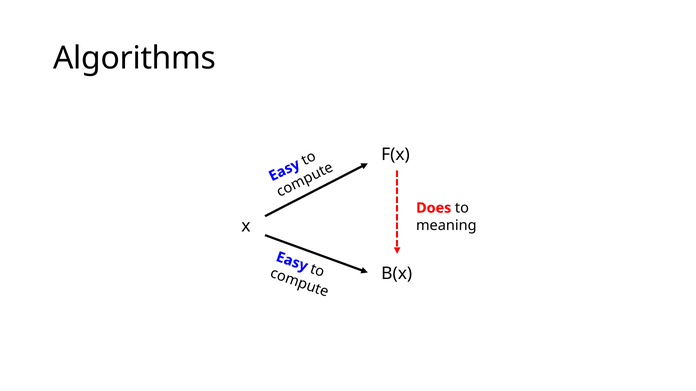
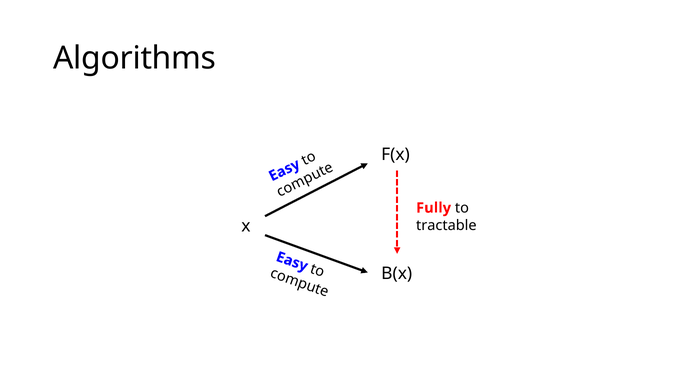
Does: Does -> Fully (434, 208)
meaning: meaning -> tractable (446, 226)
